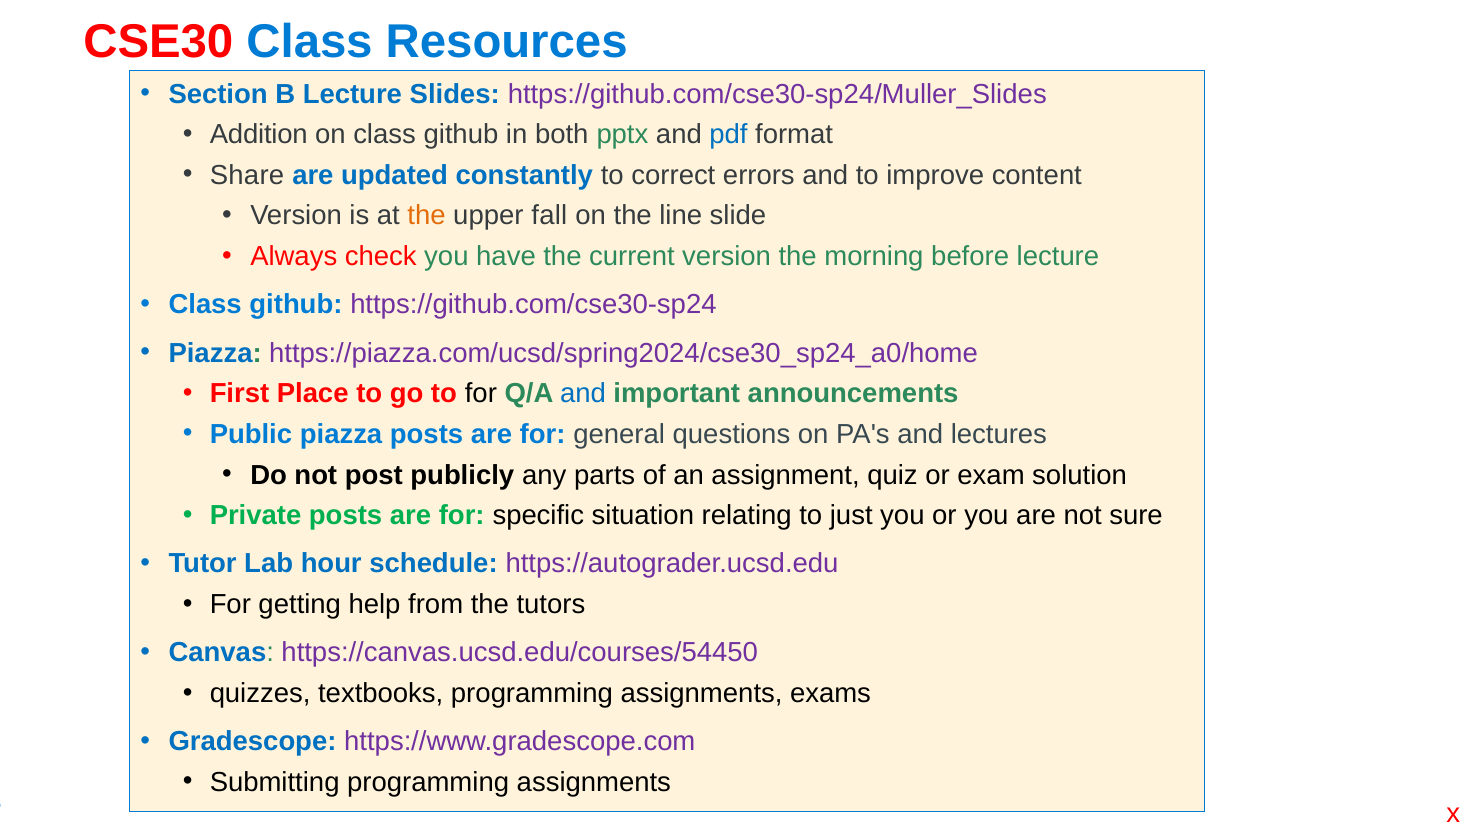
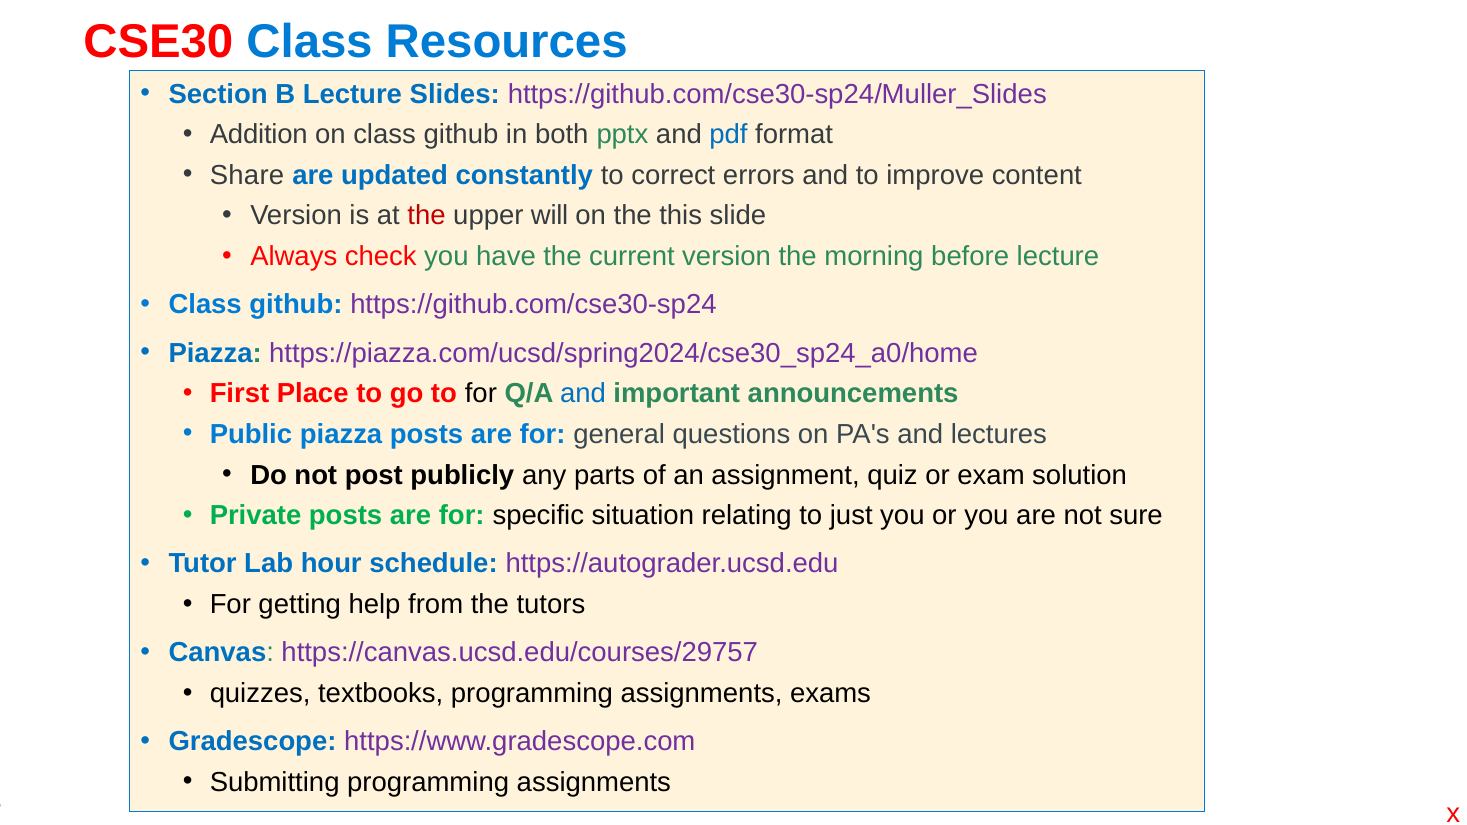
the colour: orange -> red (426, 216)
fall: fall -> will (550, 216)
line: line -> this (681, 216)
https://canvas.ucsd.edu/courses/54450: https://canvas.ucsd.edu/courses/54450 -> https://canvas.ucsd.edu/courses/29757 (520, 653)
